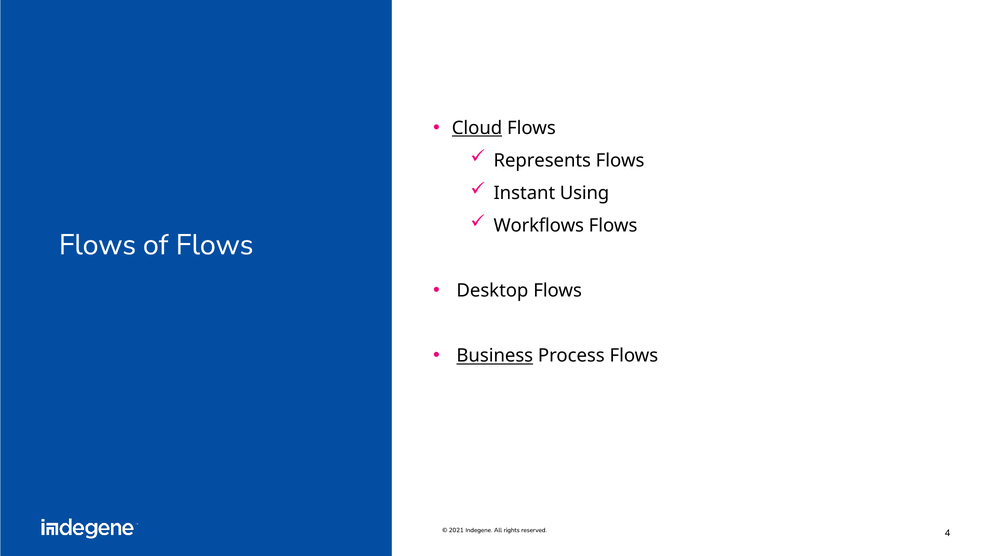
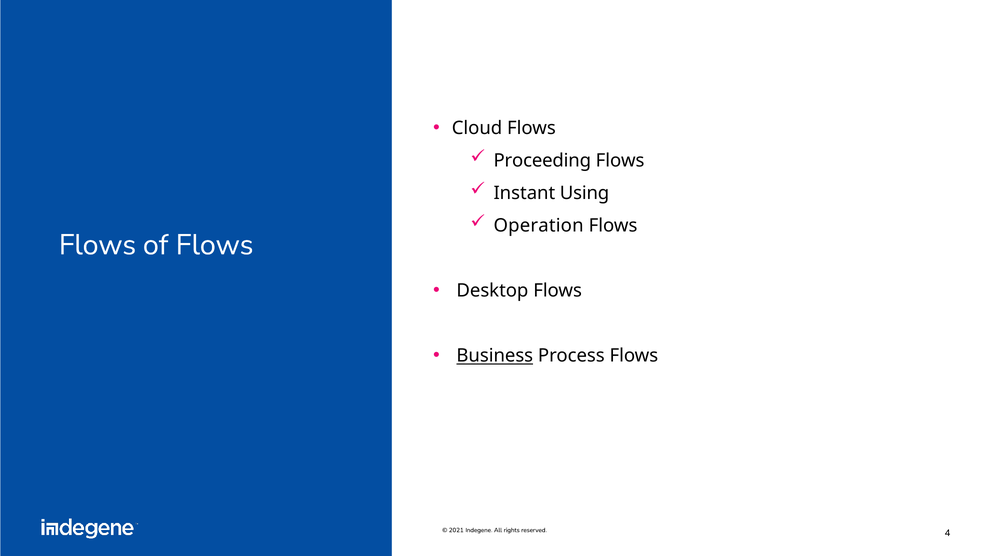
Cloud underline: present -> none (477, 128)
Represents: Represents -> Proceeding (542, 161)
Workflows: Workflows -> Operation (539, 226)
